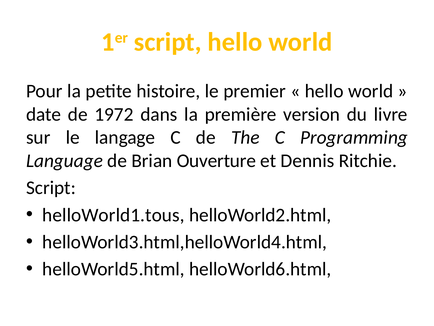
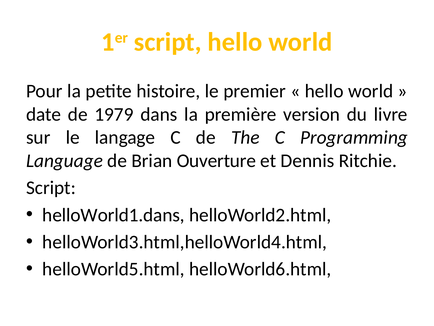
1972: 1972 -> 1979 (114, 114)
helloWorld1.tous: helloWorld1.tous -> helloWorld1.dans (114, 215)
